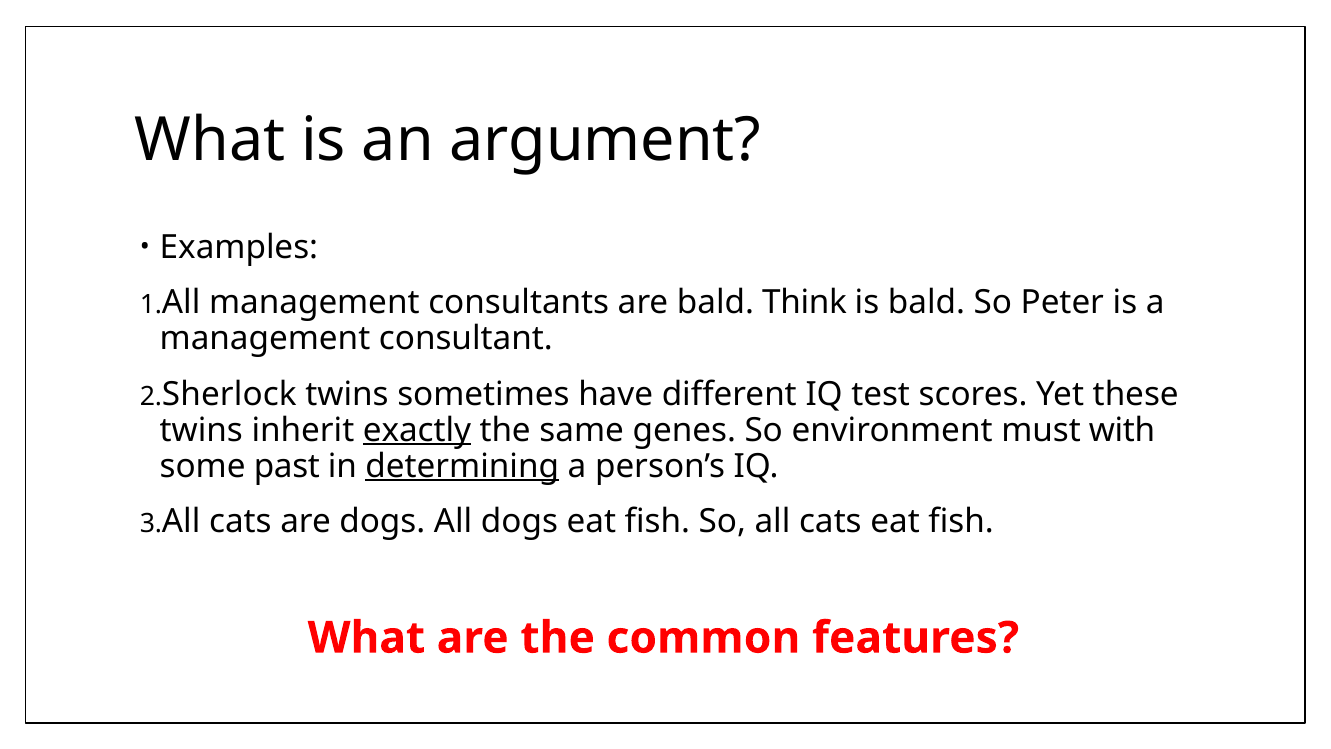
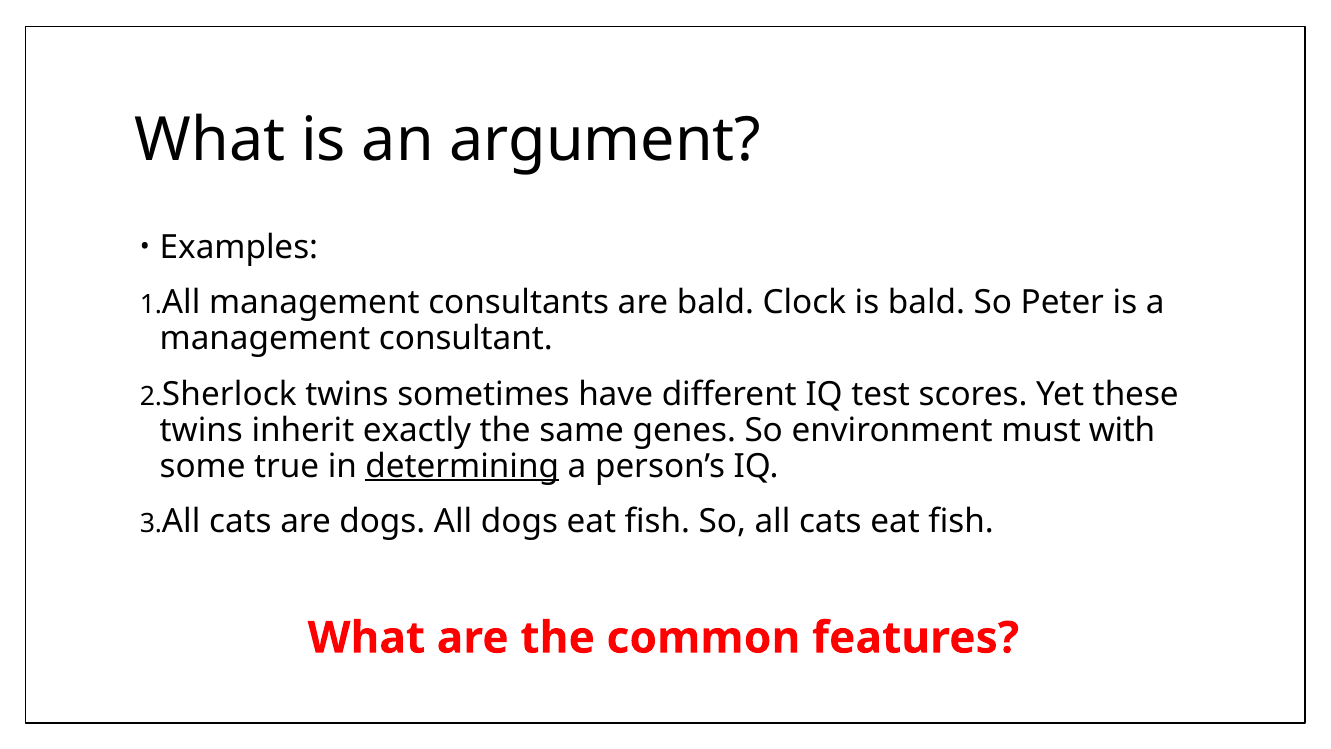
Think: Think -> Clock (804, 303)
exactly underline: present -> none (417, 430)
past: past -> true (287, 466)
